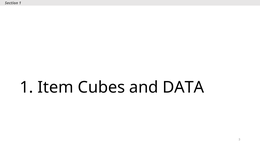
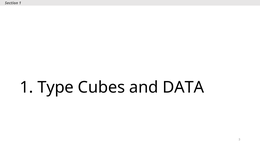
Item: Item -> Type (56, 87)
